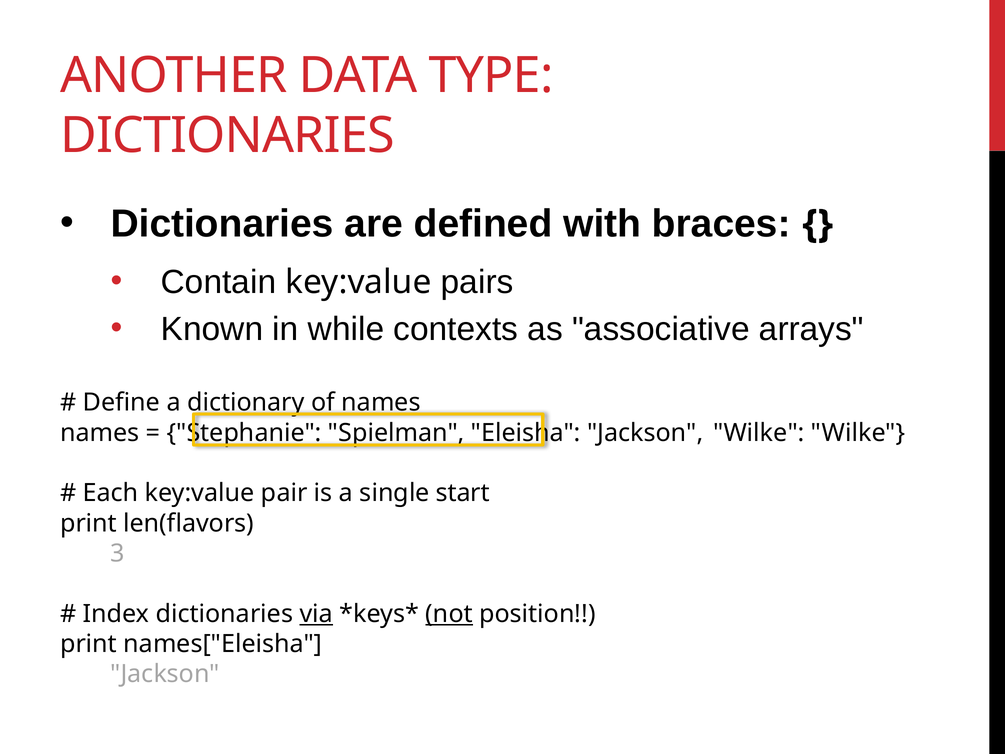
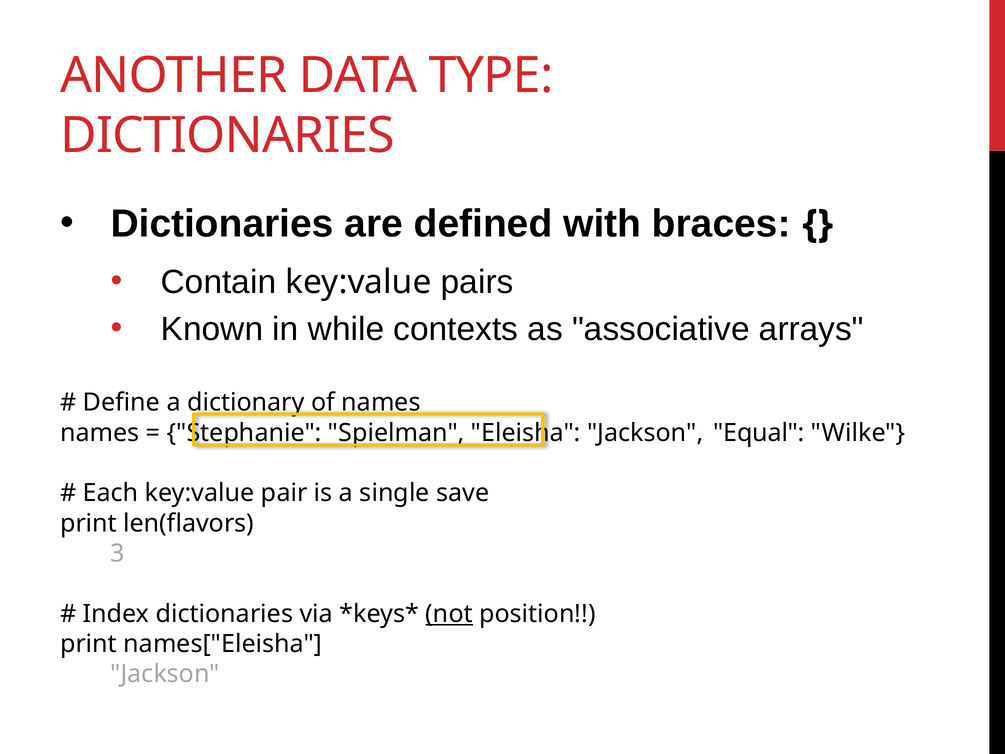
Jackson Wilke: Wilke -> Equal (759, 433)
start: start -> save (463, 493)
via underline: present -> none (316, 614)
